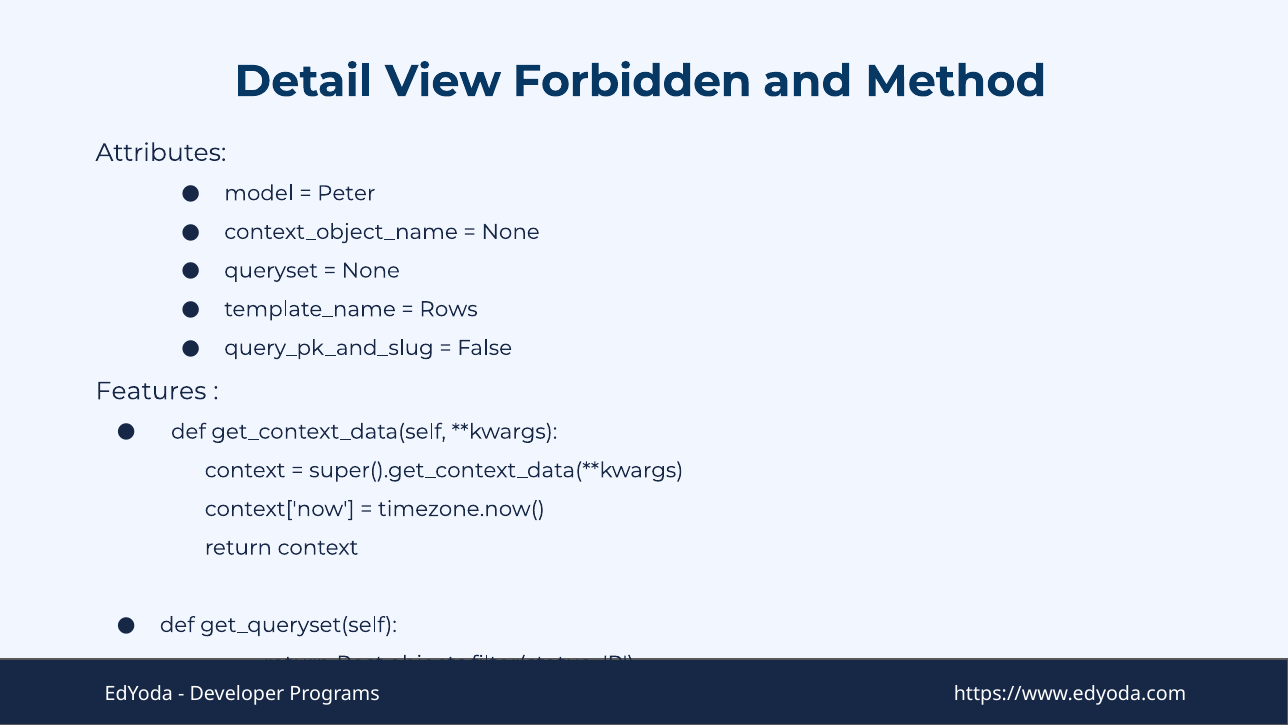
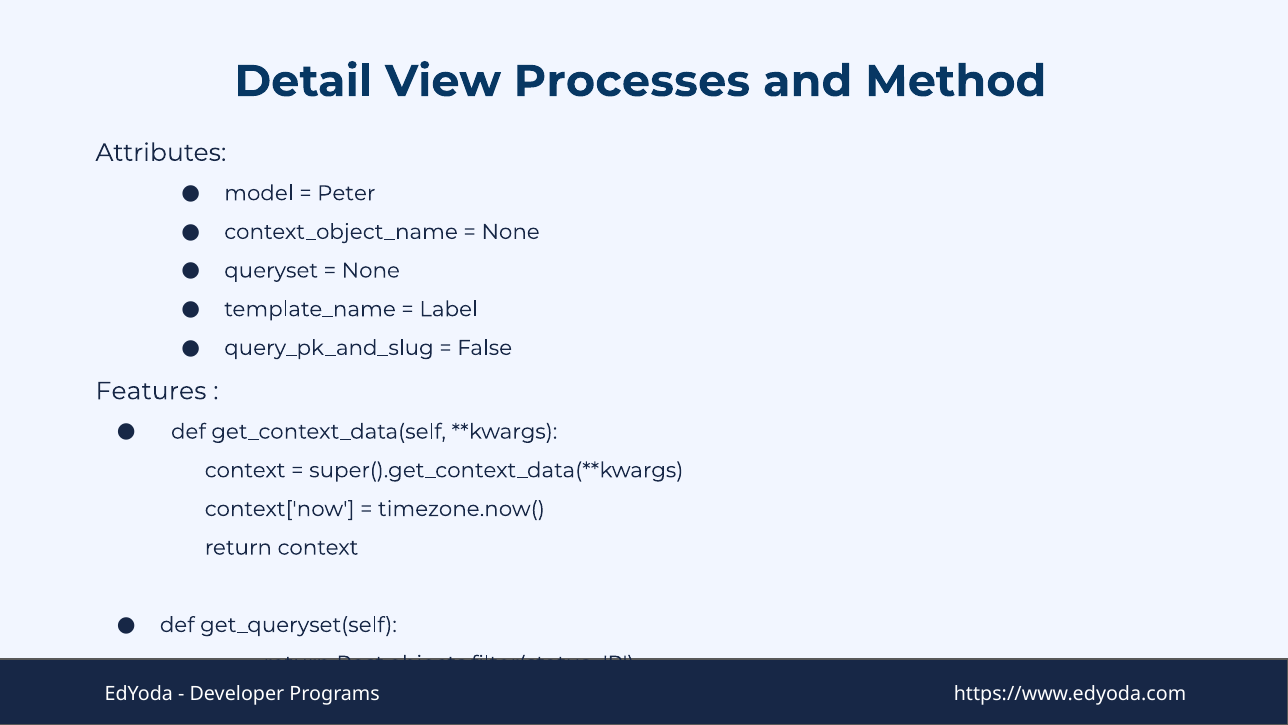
Forbidden: Forbidden -> Processes (632, 81)
Rows: Rows -> Label (449, 309)
